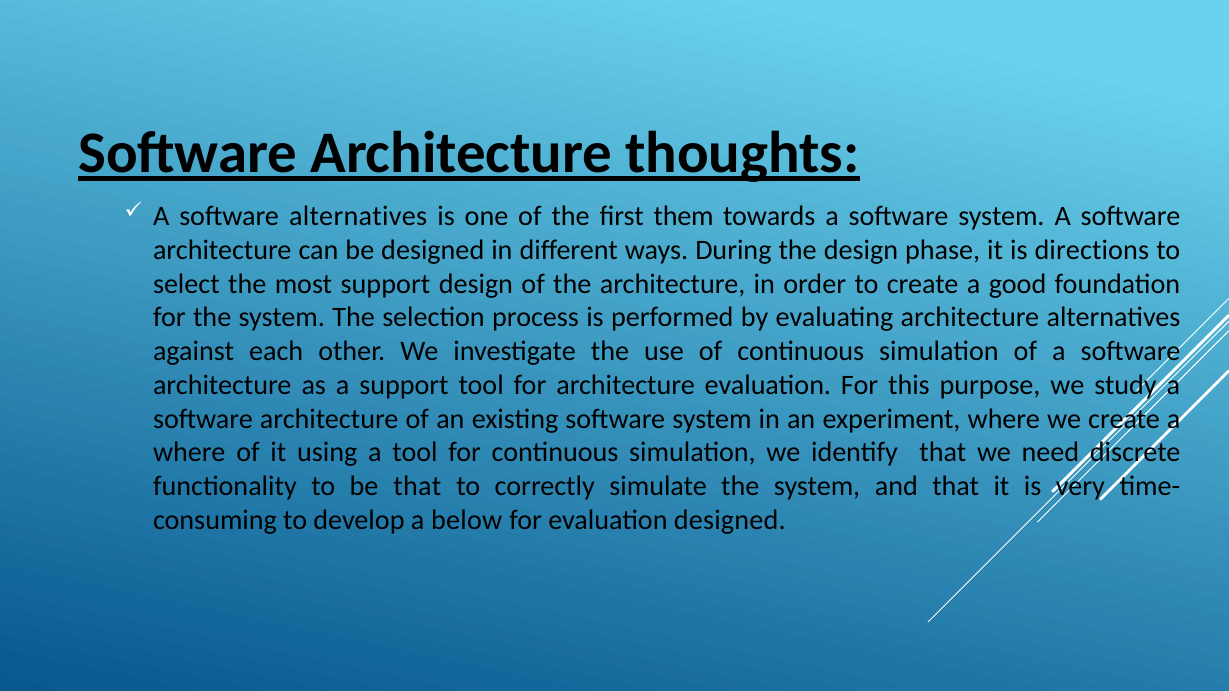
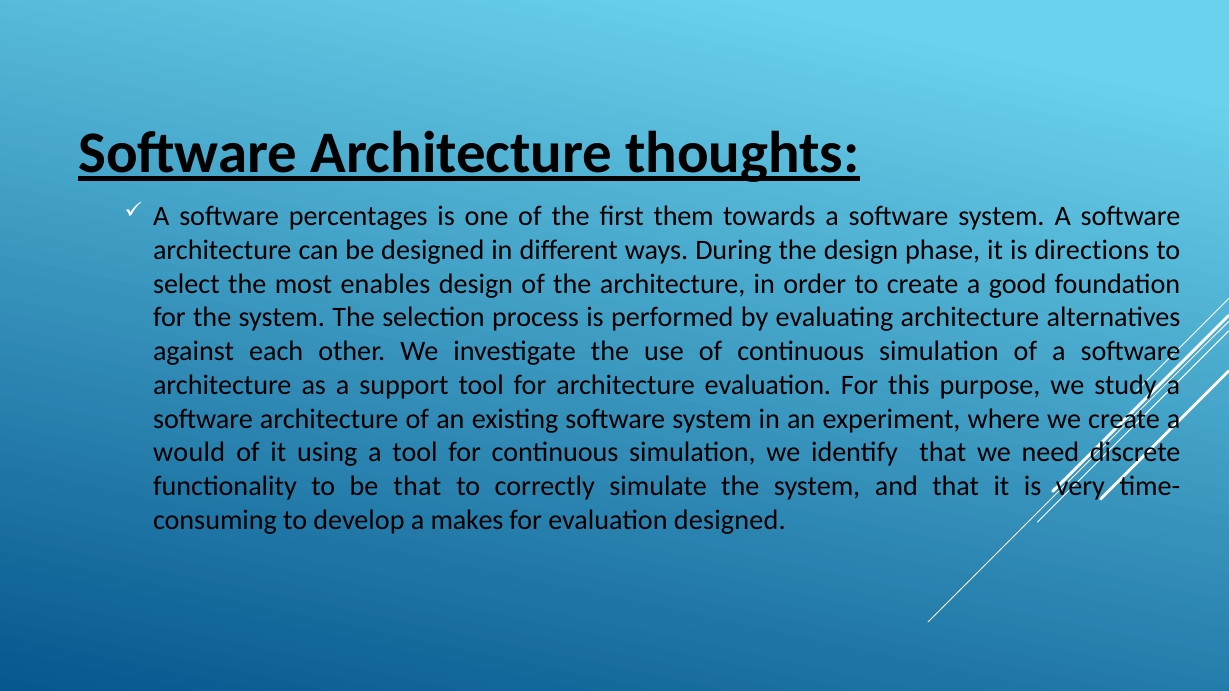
software alternatives: alternatives -> percentages (358, 217)
most support: support -> enables (385, 284)
where: where -> would (189, 453)
below: below -> makes (467, 520)
